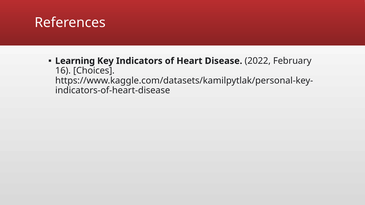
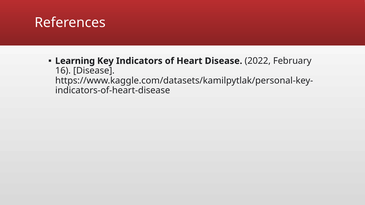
16 Choices: Choices -> Disease (94, 71)
